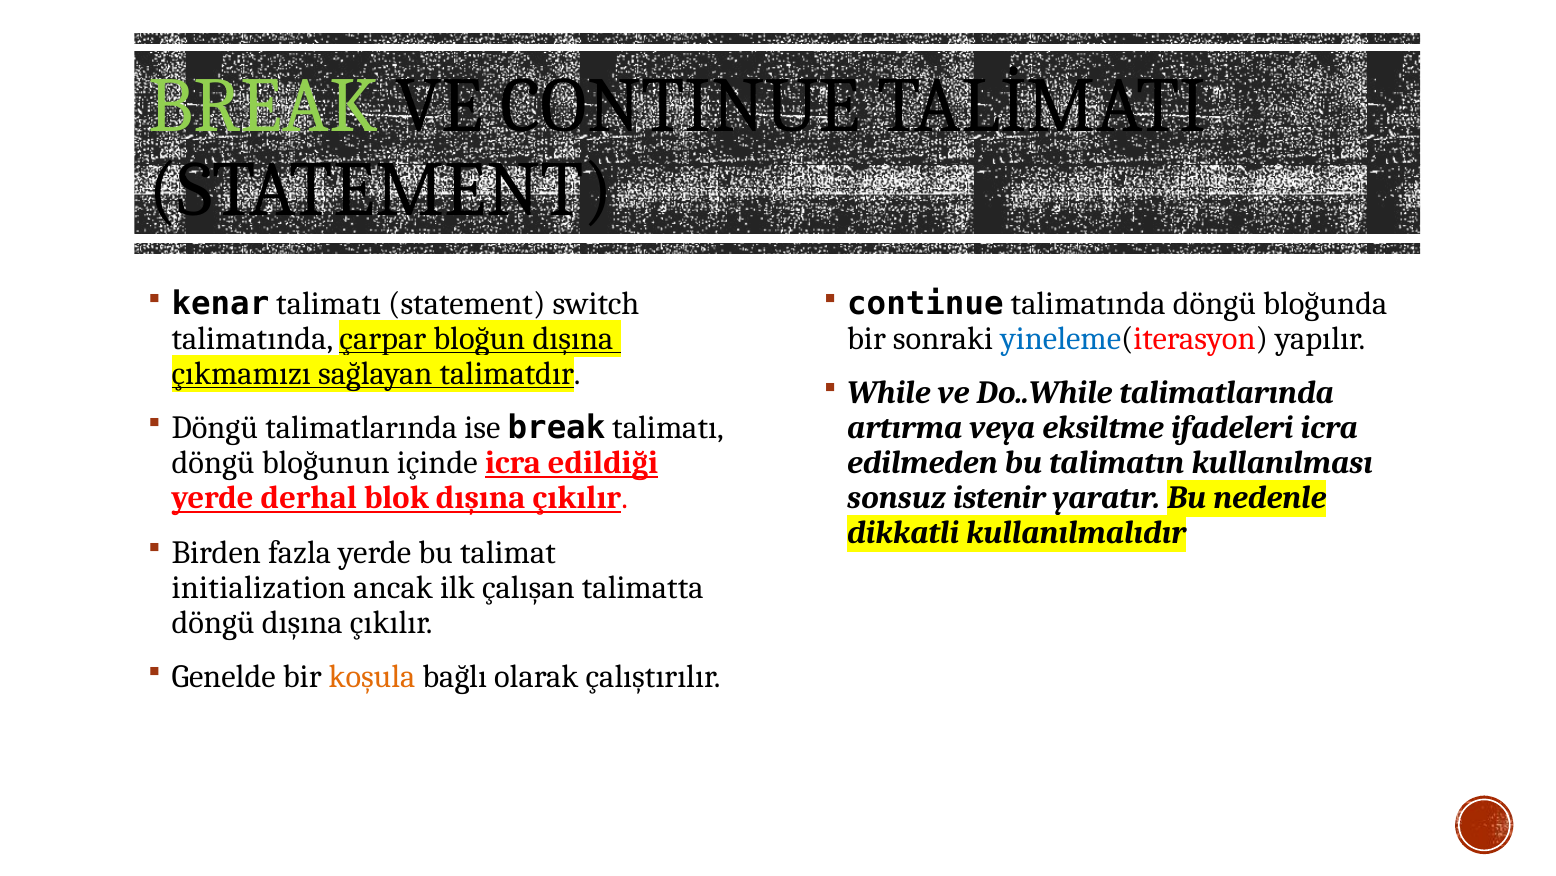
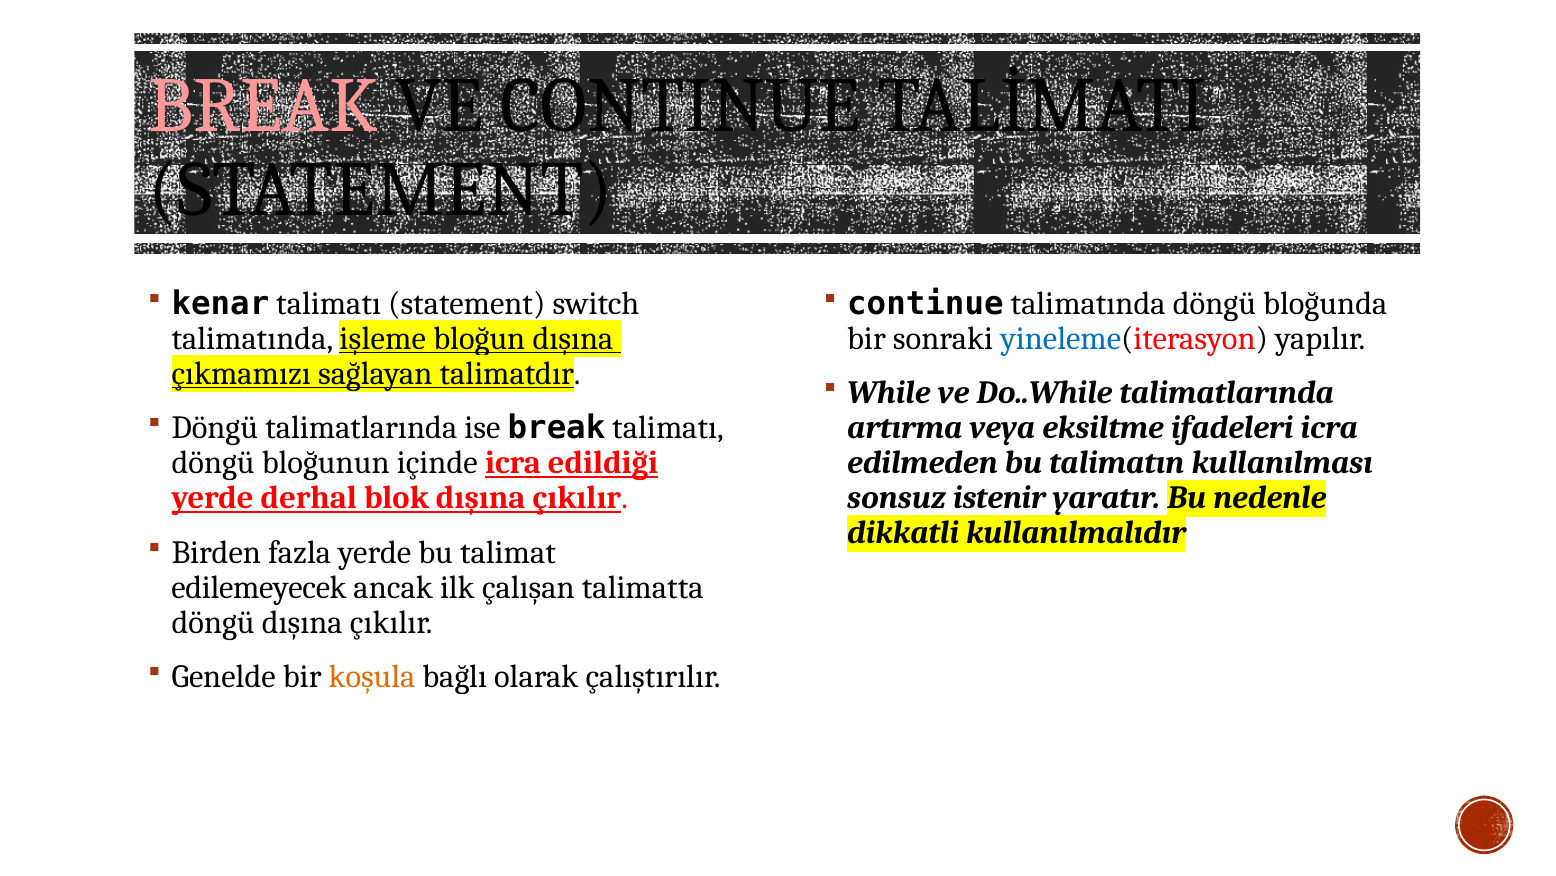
BREAK colour: light green -> pink (263, 105)
çarpar: çarpar -> işleme (383, 338)
initialization: initialization -> edilemeyecek (259, 587)
